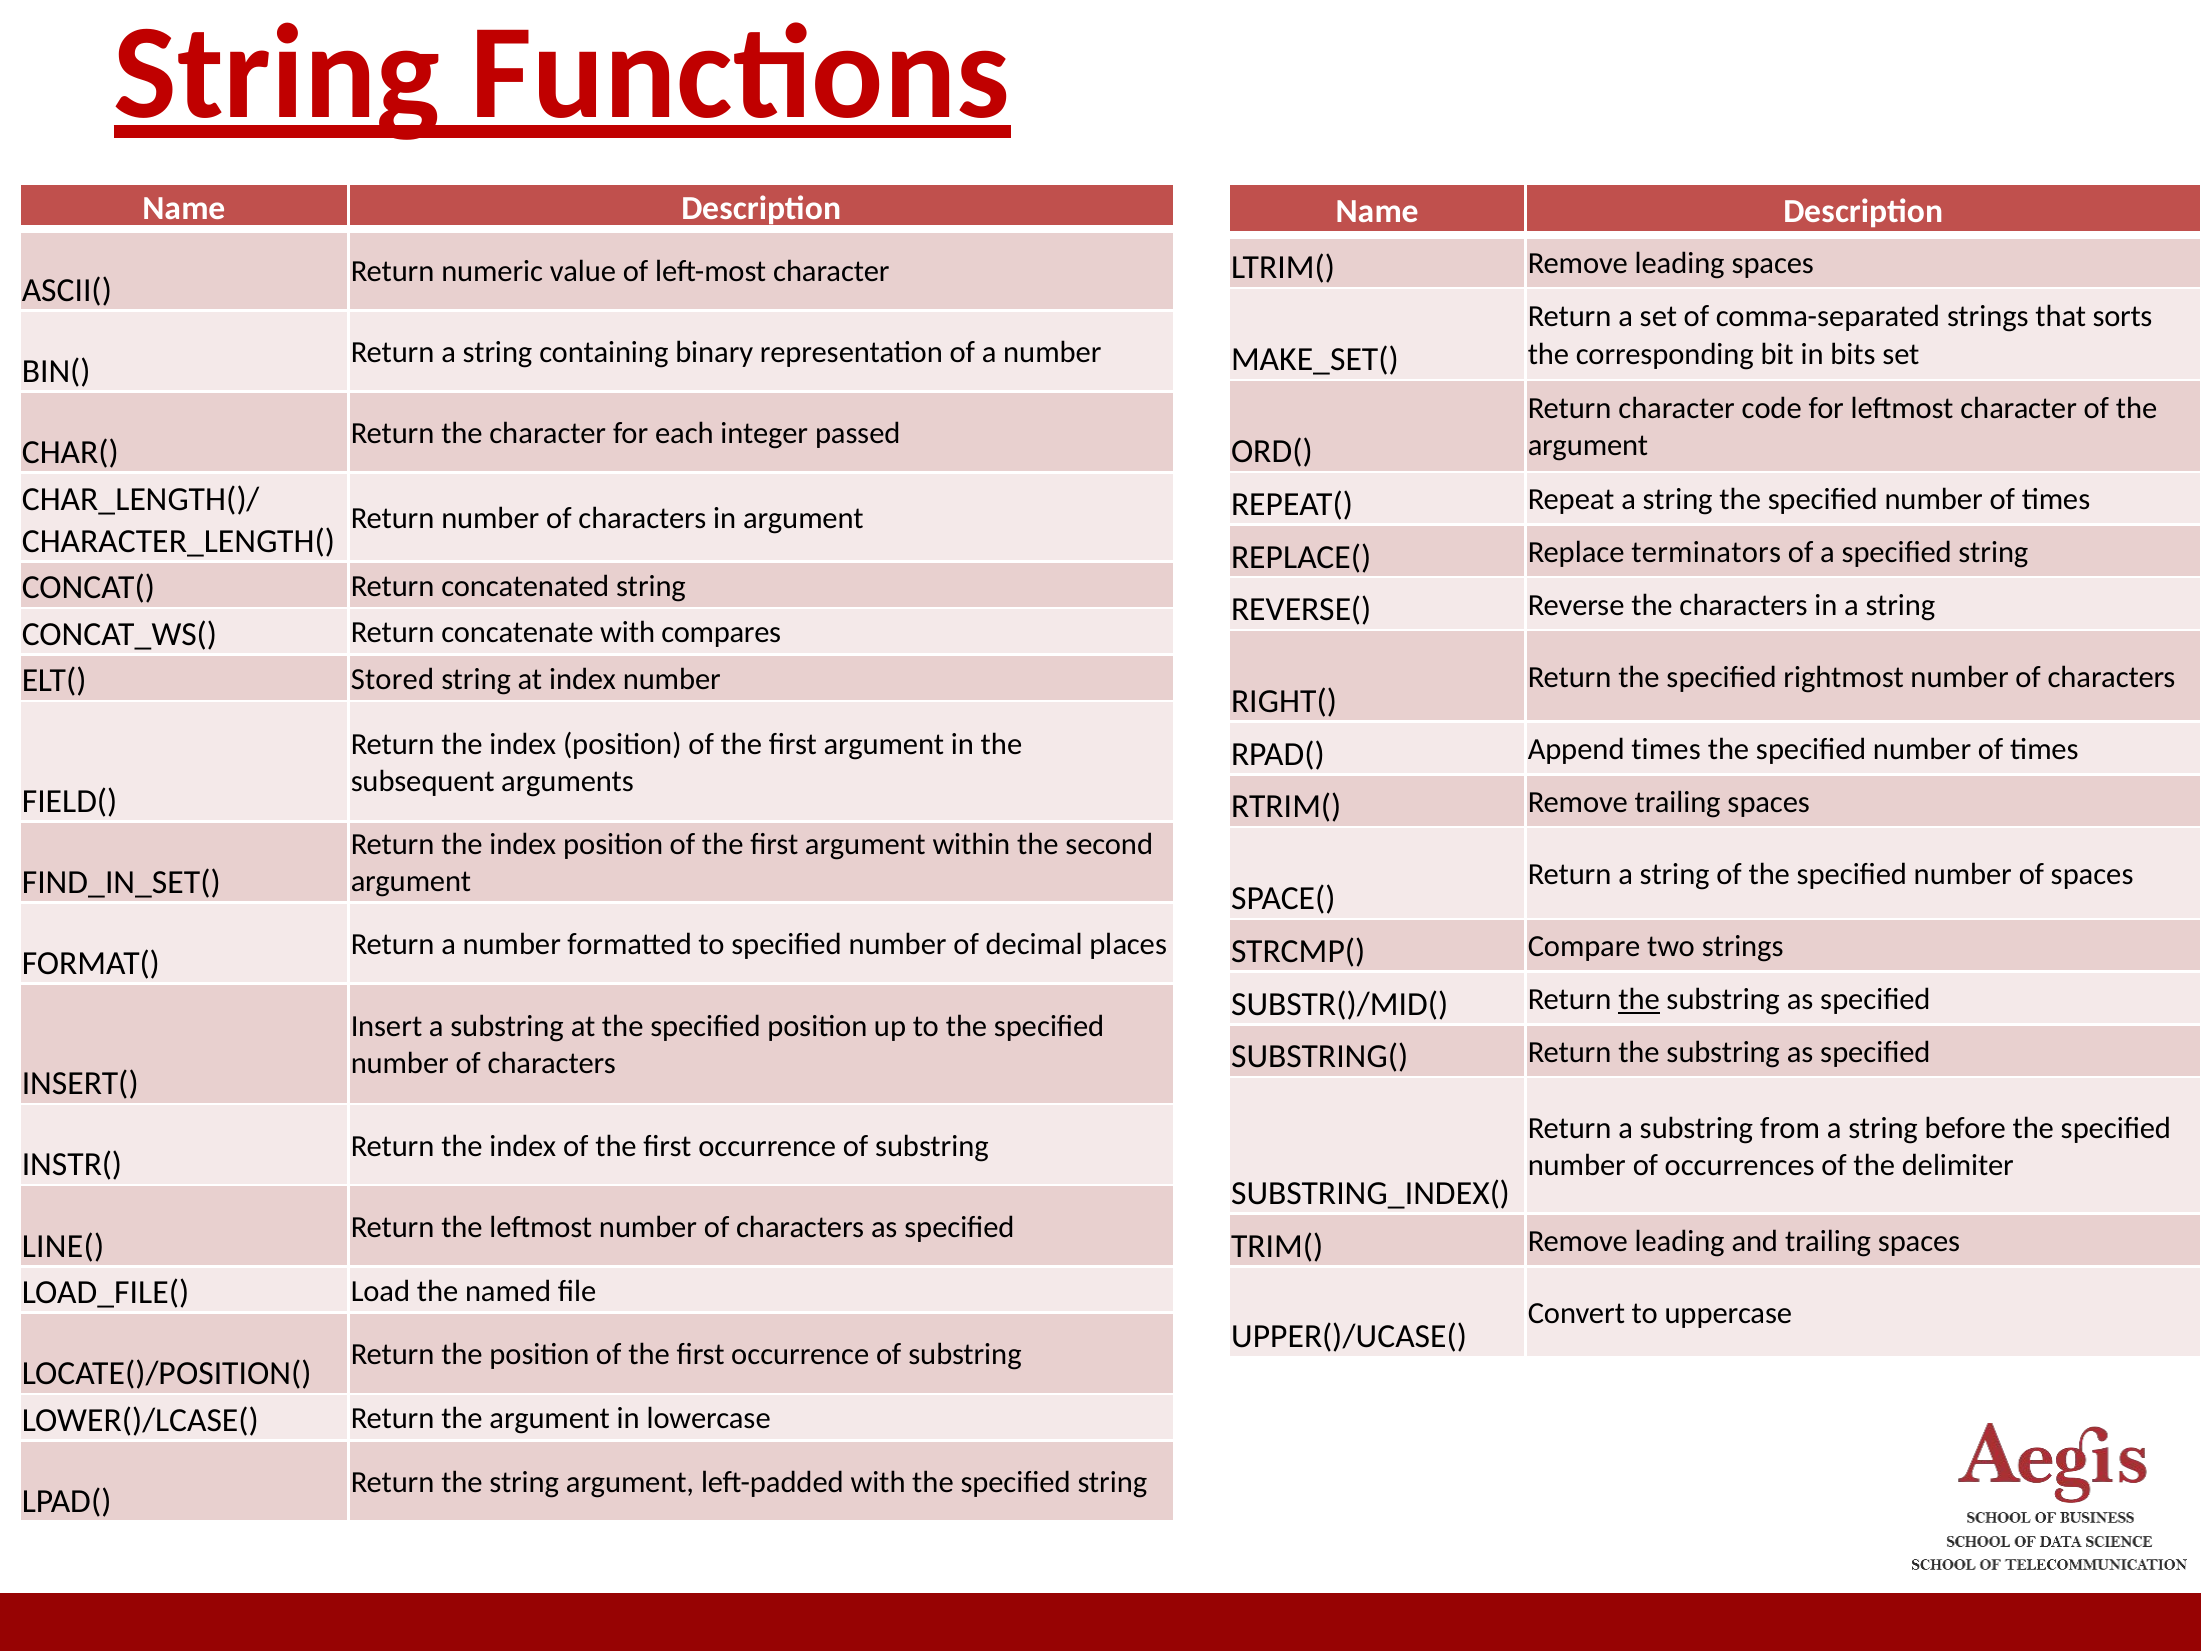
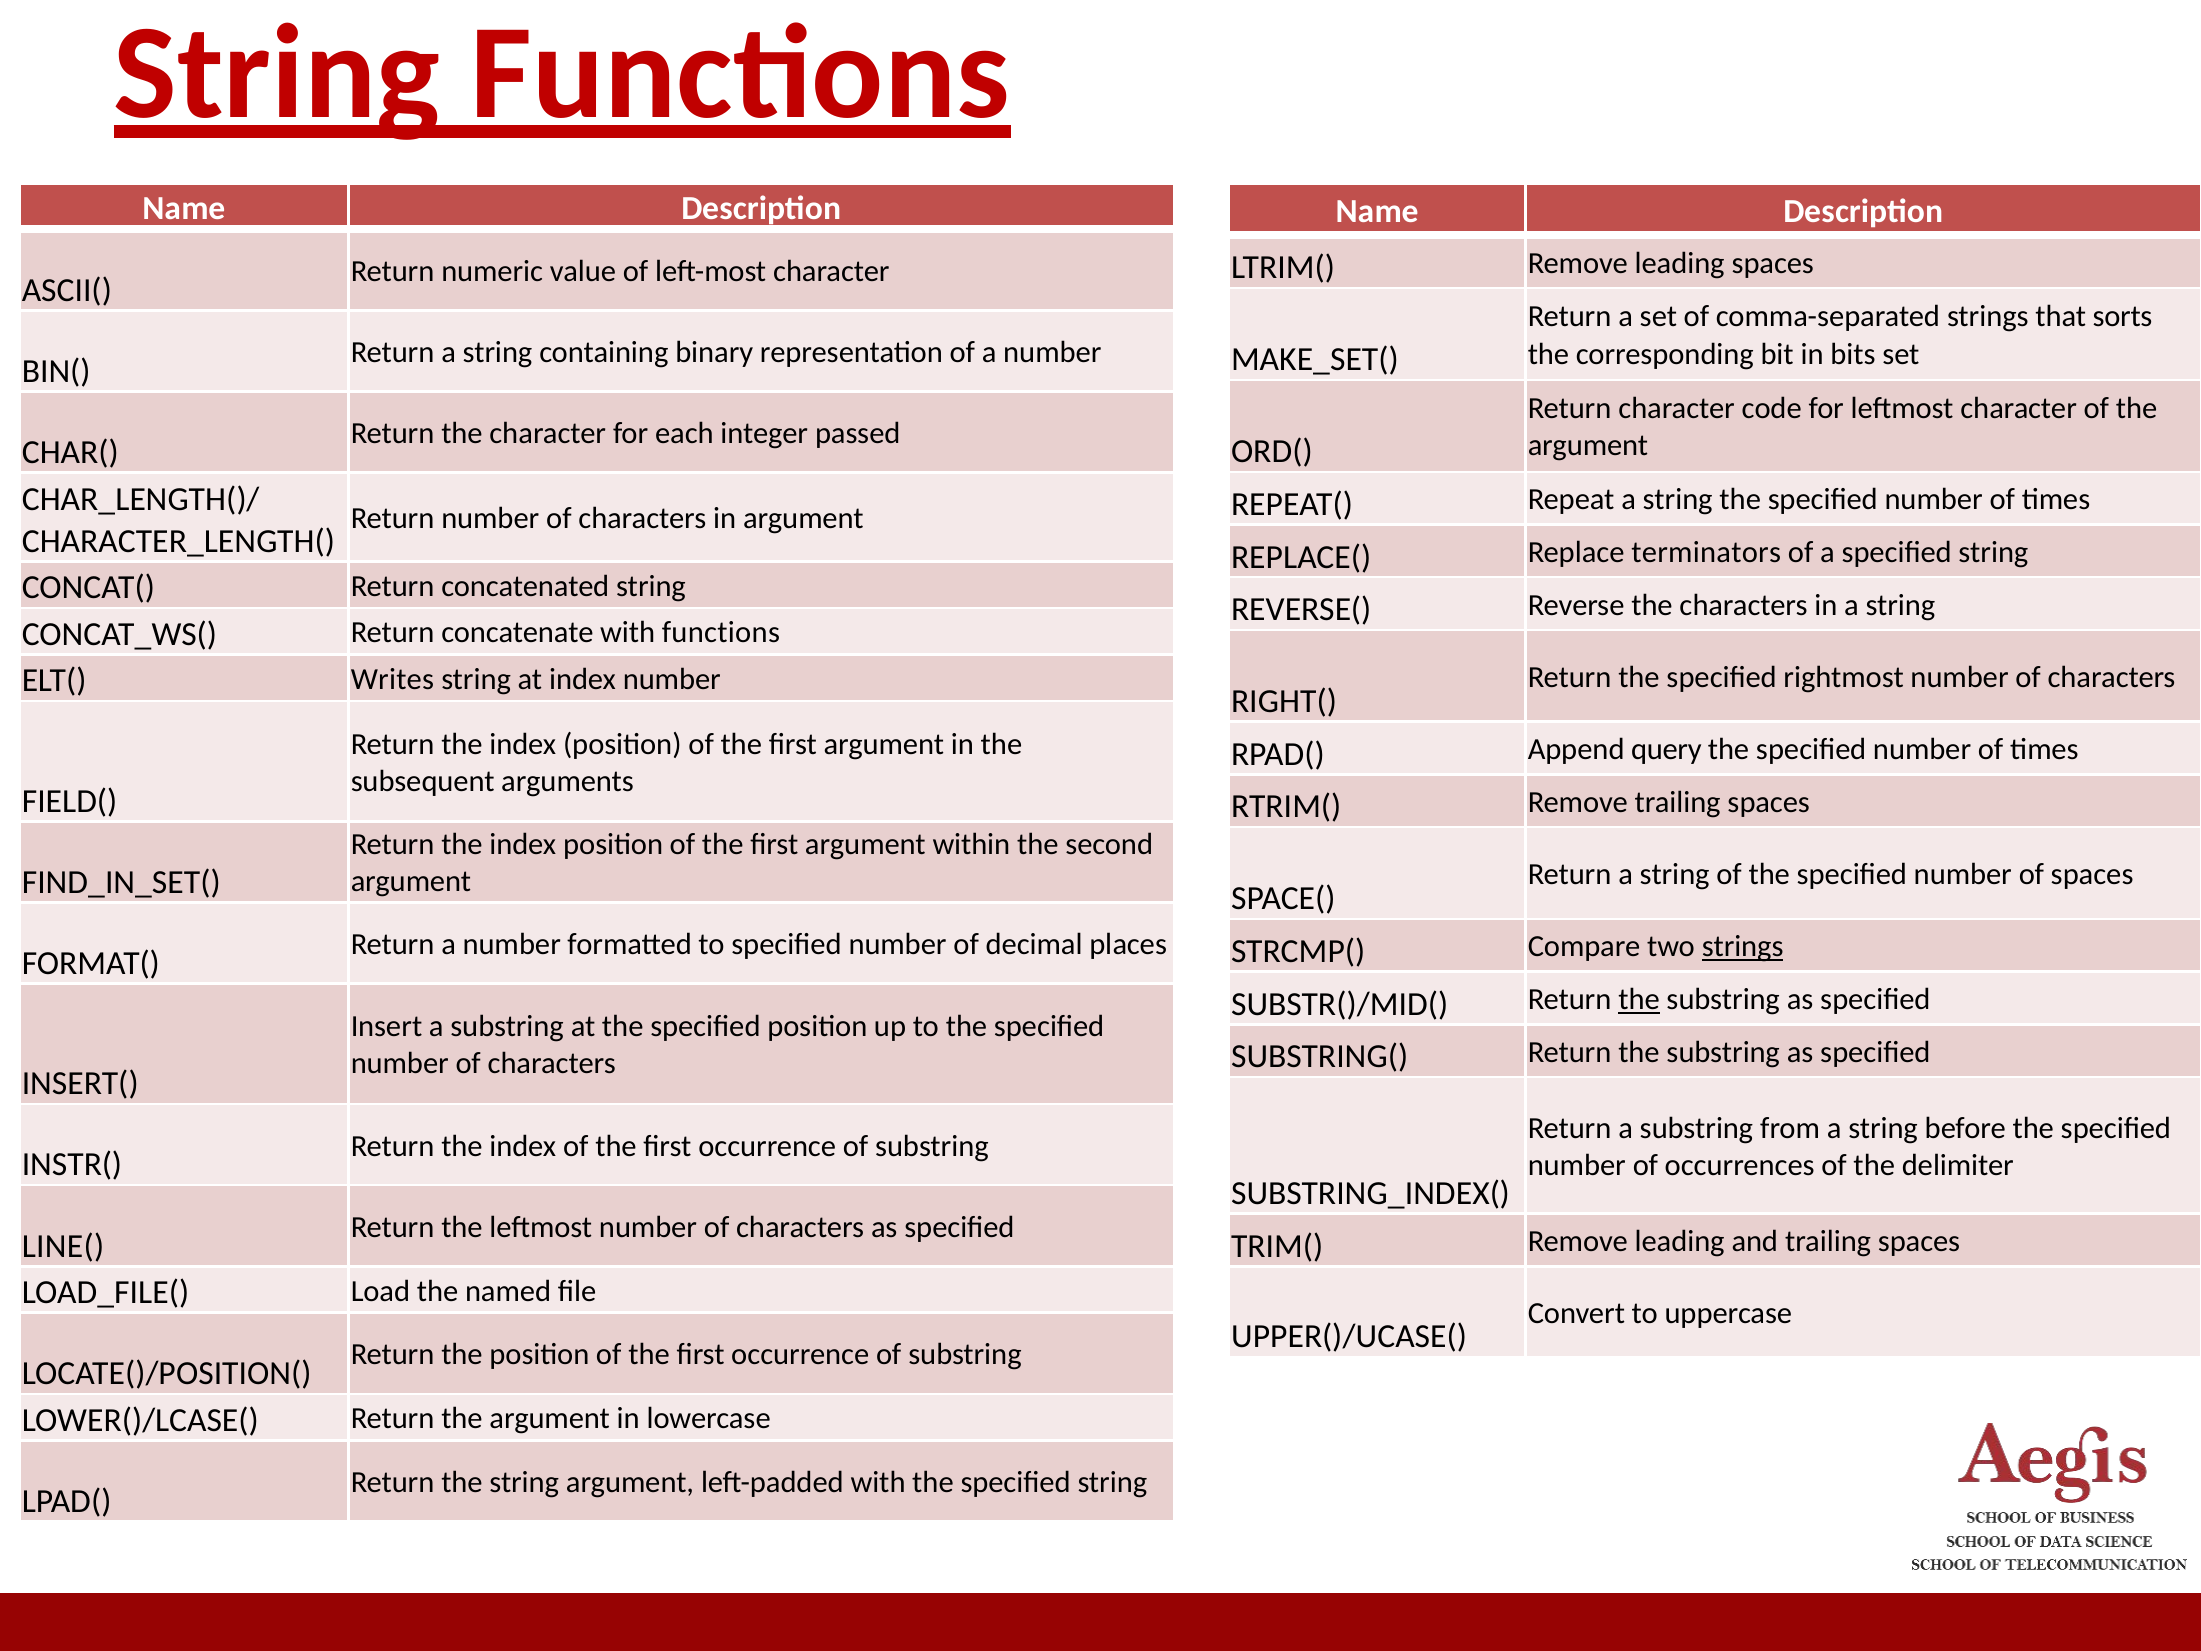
with compares: compares -> functions (721, 633)
Stored: Stored -> Writes (392, 679)
Append times: times -> query (1666, 749)
strings underline: none -> present (1743, 947)
